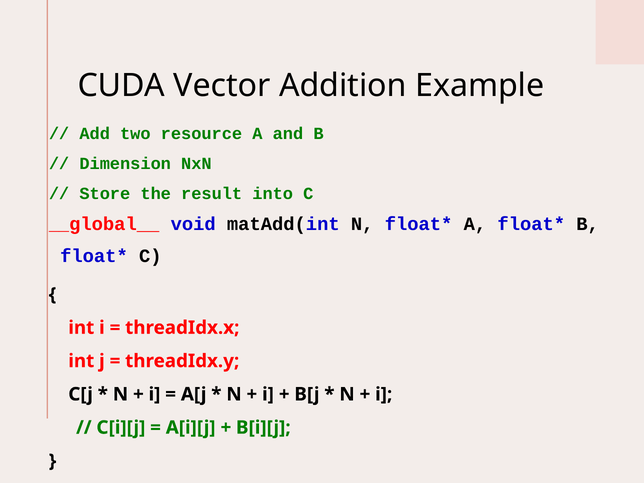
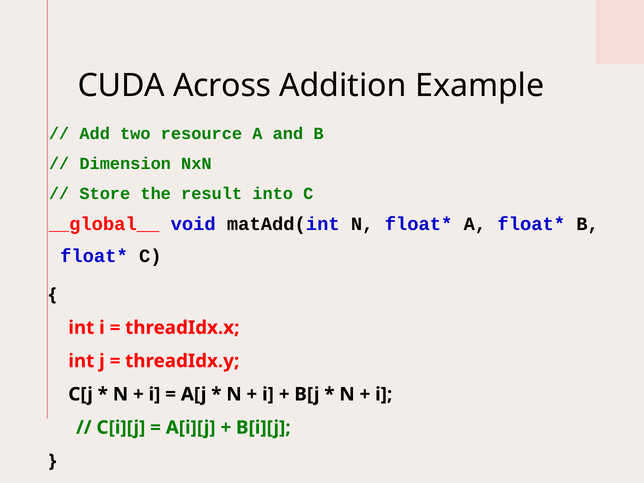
Vector: Vector -> Across (222, 86)
